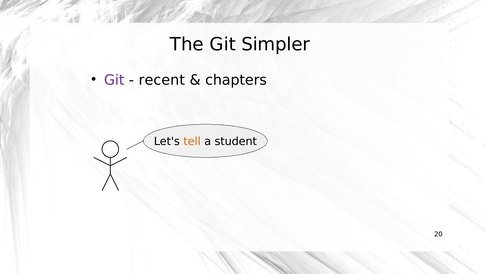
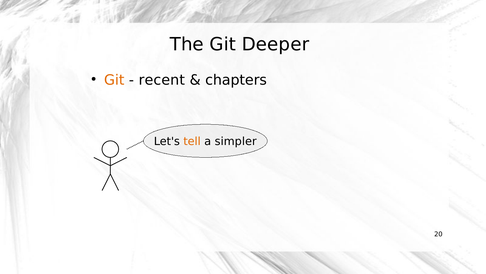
Simpler: Simpler -> Deeper (275, 45)
Git colour: purple -> orange (114, 80)
student: student -> simpler (236, 141)
